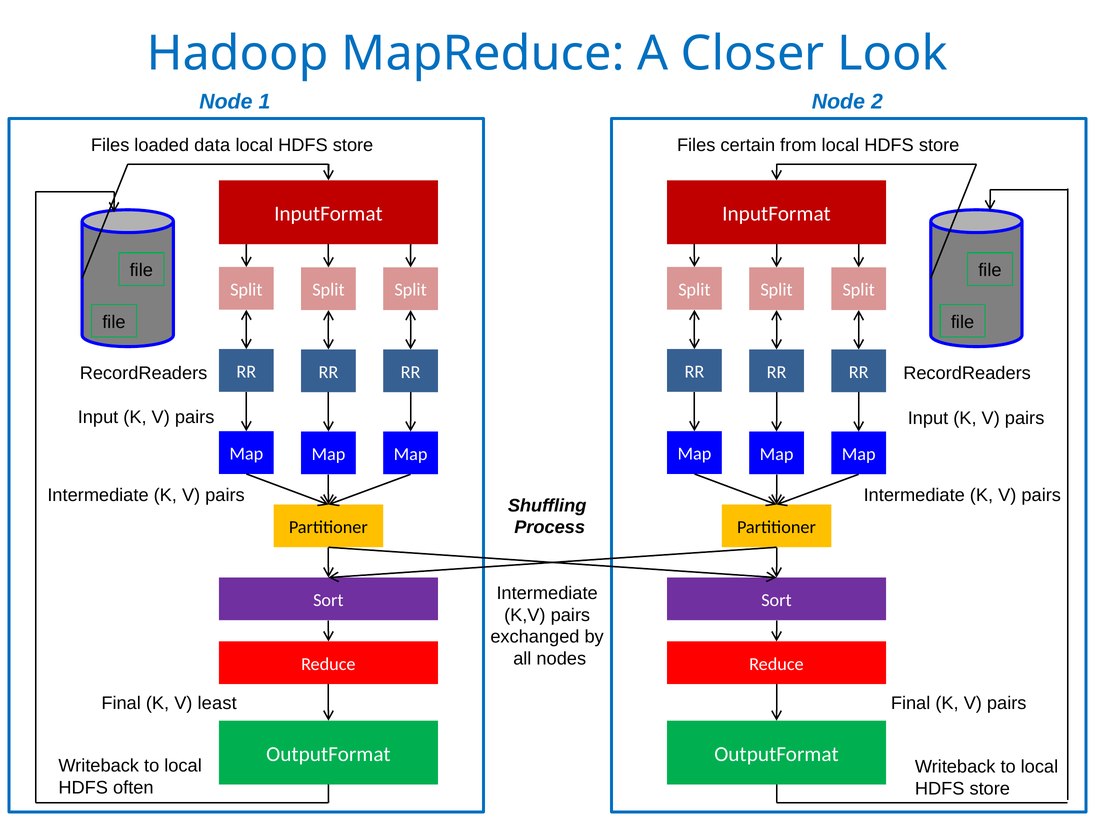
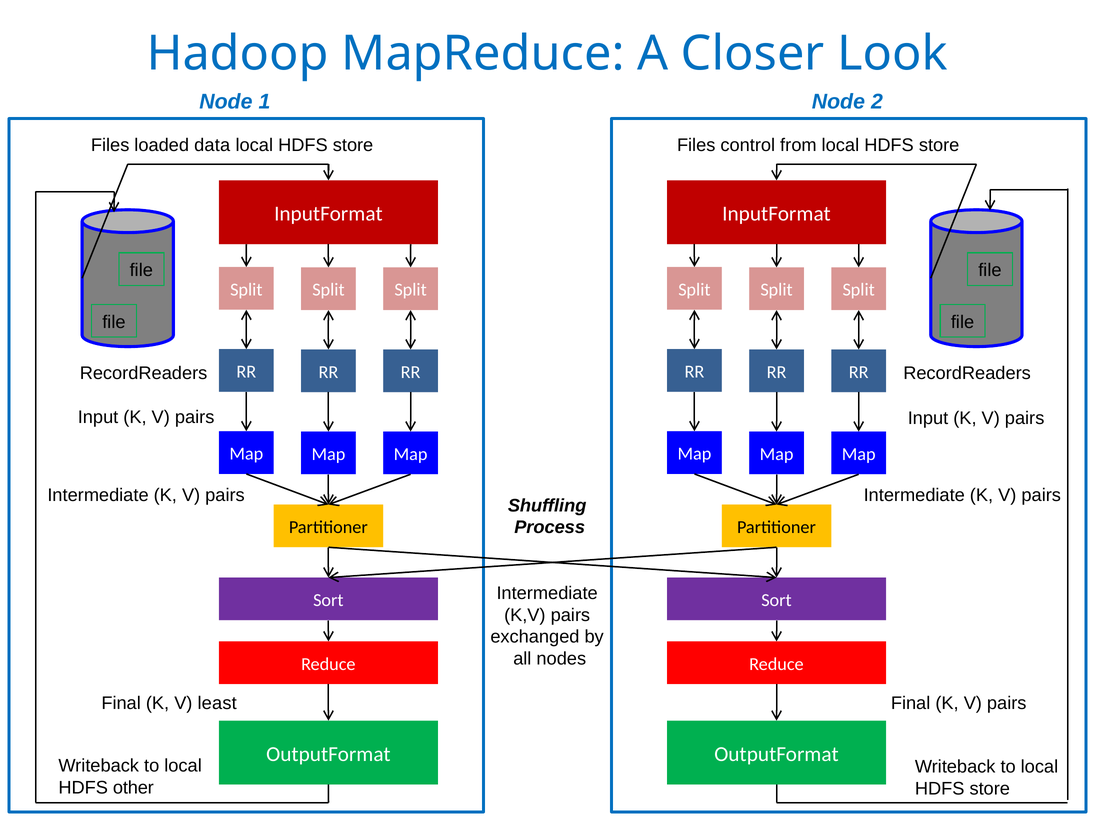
certain: certain -> control (748, 145)
often: often -> other (133, 788)
